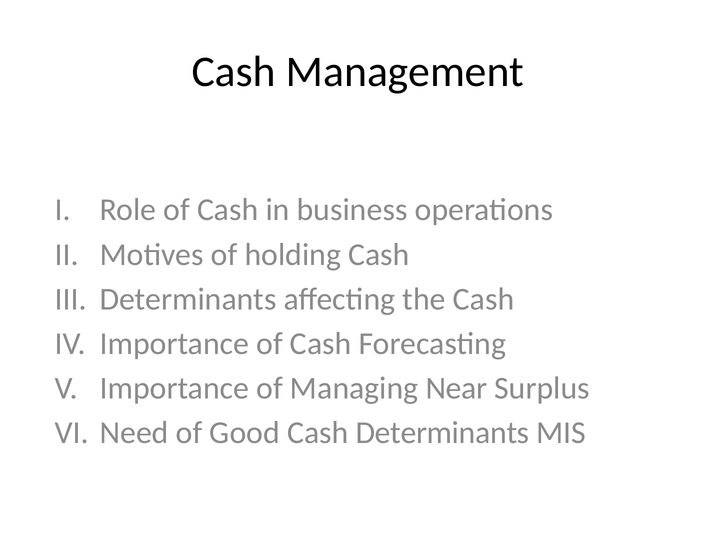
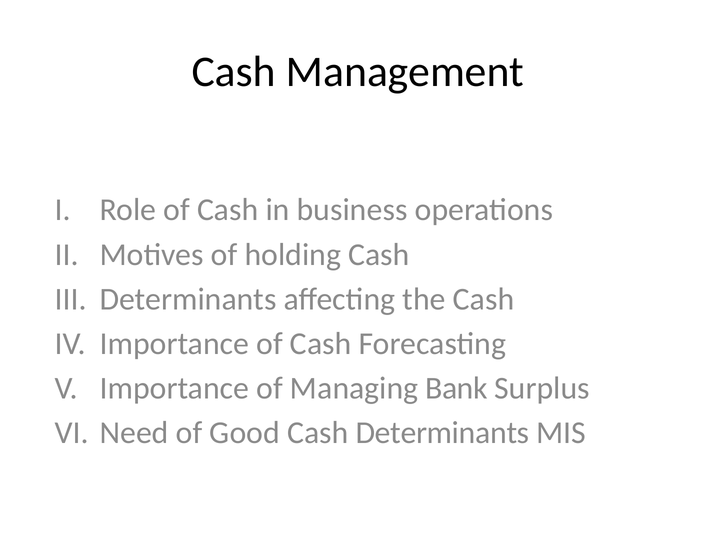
Near: Near -> Bank (456, 388)
